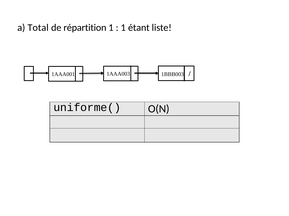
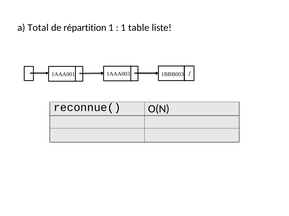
étant: étant -> table (139, 28)
uniforme(: uniforme( -> reconnue( (87, 108)
